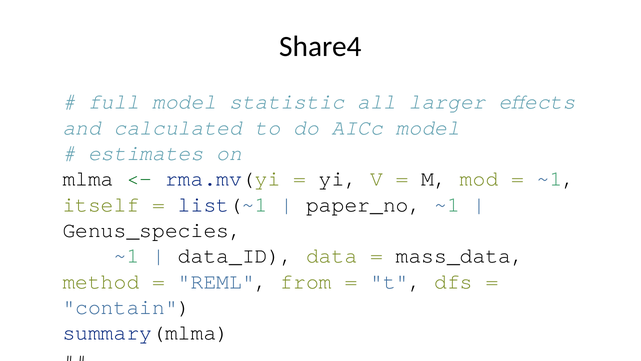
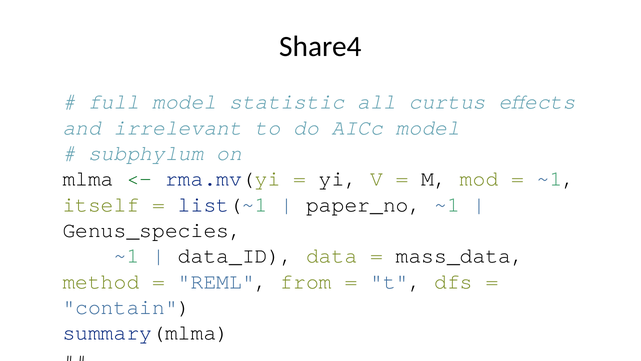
larger: larger -> curtus (447, 102)
calculated: calculated -> irrelevant (178, 127)
estimates: estimates -> subphylum (146, 153)
